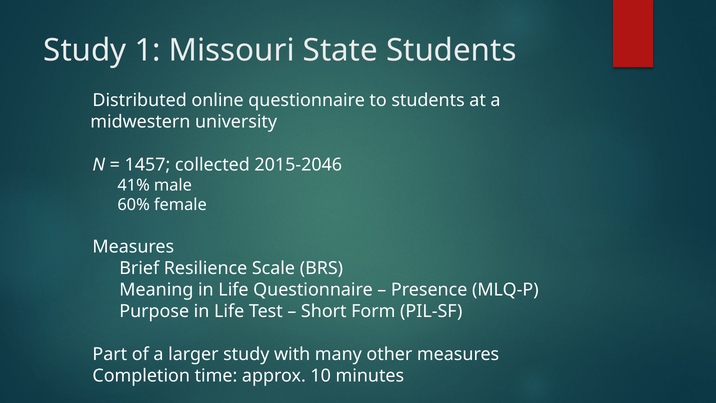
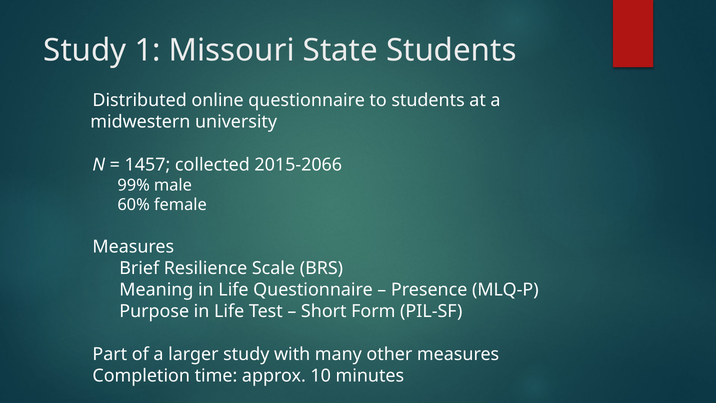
2015-2046: 2015-2046 -> 2015-2066 (298, 165)
41%: 41% -> 99% (134, 185)
